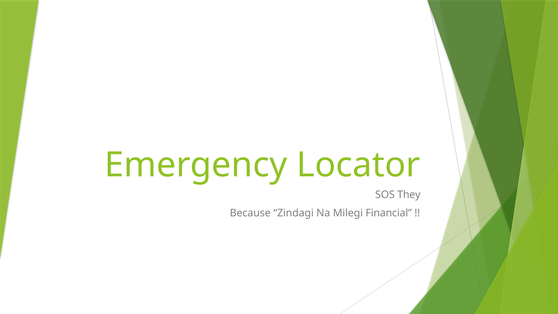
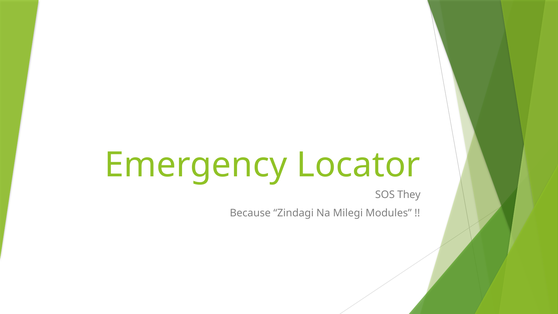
Financial: Financial -> Modules (389, 213)
